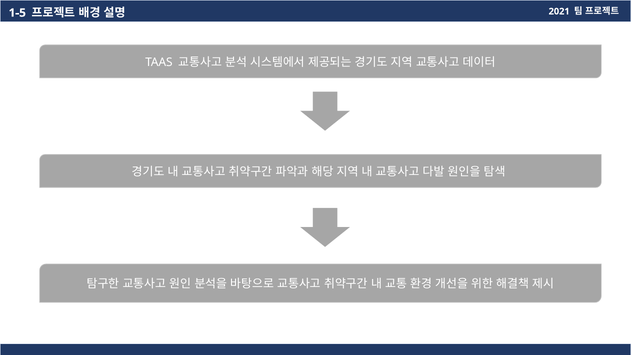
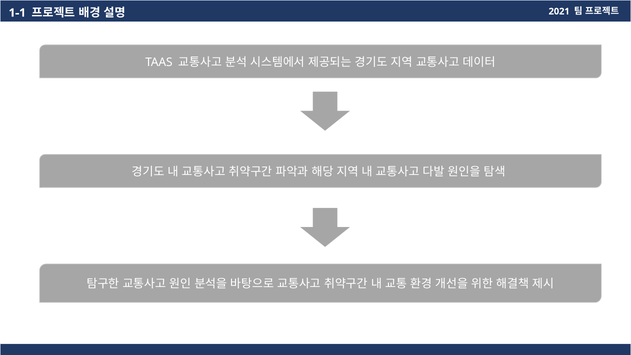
1-5: 1-5 -> 1-1 (17, 13)
